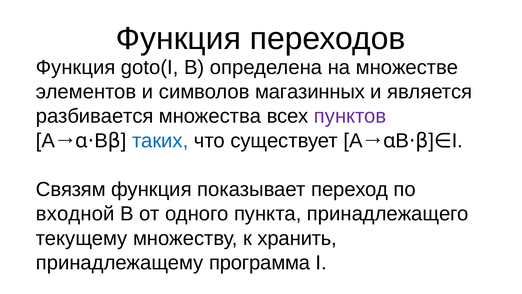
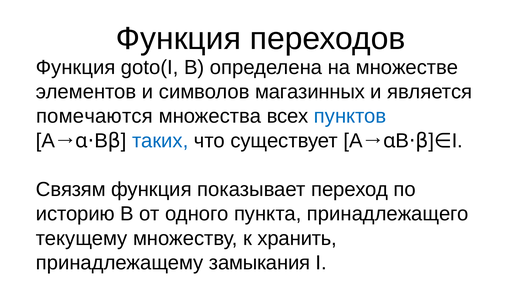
разбивается: разбивается -> помечаются (94, 116)
пунктов colour: purple -> blue (350, 116)
входной: входной -> историю (75, 214)
программа: программа -> замыкания (260, 262)
